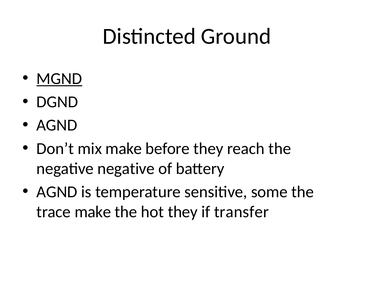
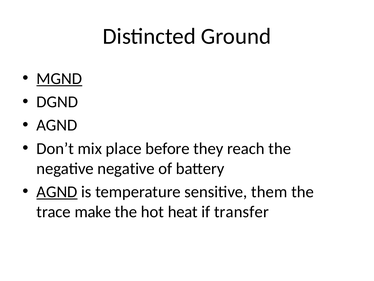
mix make: make -> place (124, 148)
AGND underline: none -> present (57, 192)
some: some -> them (269, 192)
hot they: they -> heat (183, 211)
